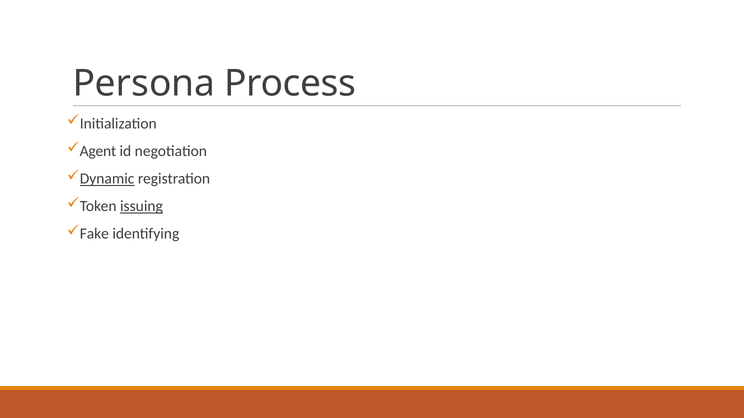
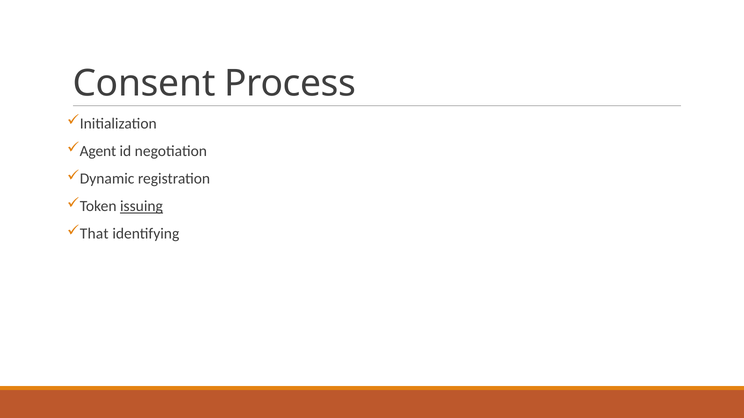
Persona: Persona -> Consent (144, 83)
Dynamic underline: present -> none (107, 179)
Fake: Fake -> That (94, 234)
